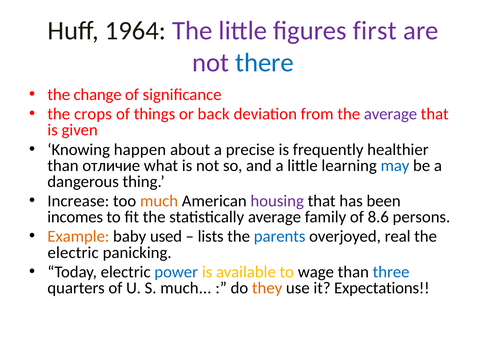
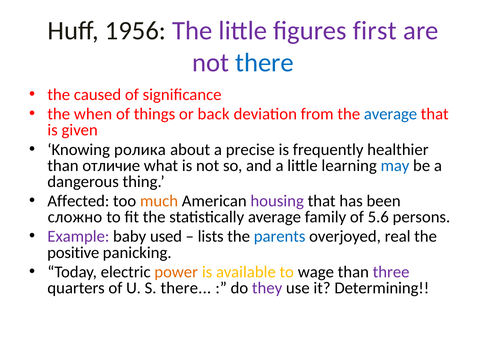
1964: 1964 -> 1956 (135, 31)
change: change -> caused (98, 95)
crops: crops -> when (93, 114)
average colour: purple -> blue (390, 114)
happen: happen -> ролика (140, 150)
Increase: Increase -> Affected (78, 201)
incomes: incomes -> сложно (75, 217)
8.6: 8.6 -> 5.6 (378, 217)
Example colour: orange -> purple (78, 237)
electric: electric -> positive (73, 253)
power colour: blue -> orange (176, 272)
three colour: blue -> purple (391, 272)
S much: much -> there (186, 288)
they colour: orange -> purple (267, 288)
Expectations: Expectations -> Determining (382, 288)
